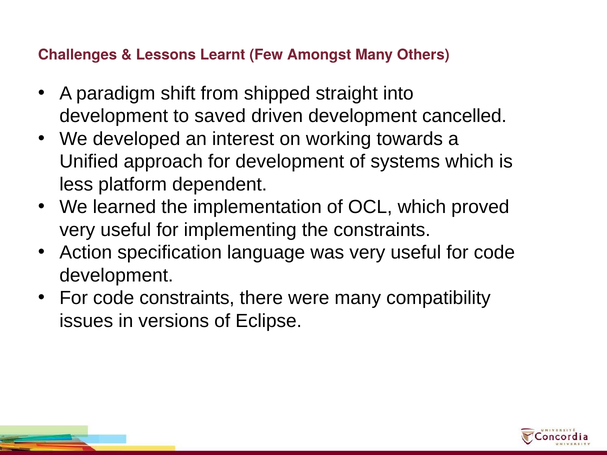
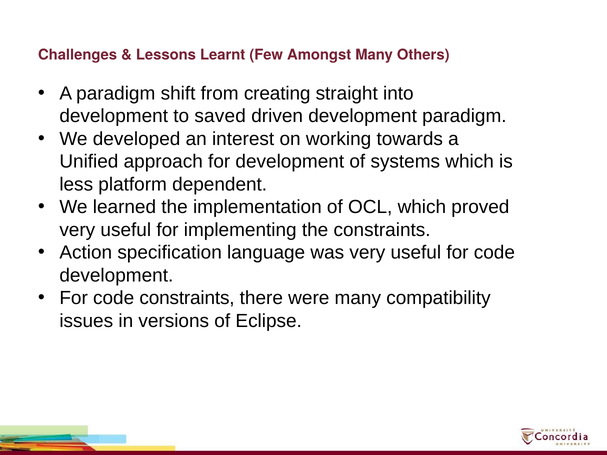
shipped: shipped -> creating (277, 93)
development cancelled: cancelled -> paradigm (464, 116)
